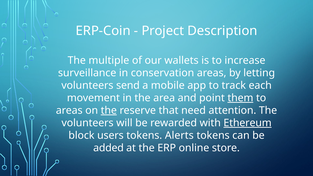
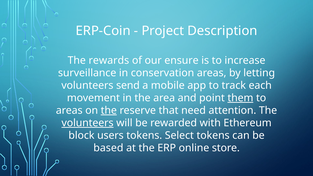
multiple: multiple -> rewards (109, 60)
wallets: wallets -> ensure (181, 60)
volunteers underline: none -> present (88, 123)
Ethereum underline: present -> none (248, 123)
Alerts: Alerts -> Select (179, 136)
added: added -> based (108, 148)
